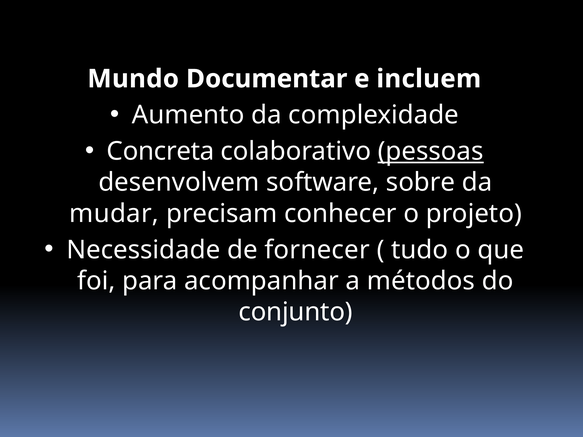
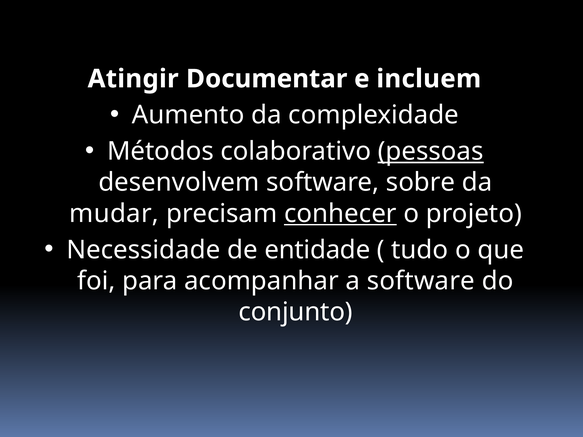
Mundo: Mundo -> Atingir (133, 79)
Concreta: Concreta -> Métodos (160, 151)
conhecer underline: none -> present (340, 214)
fornecer: fornecer -> entidade (317, 250)
a métodos: métodos -> software (421, 281)
